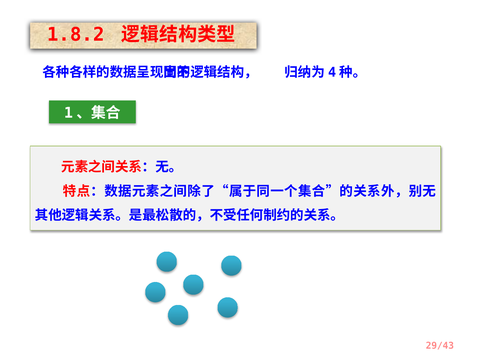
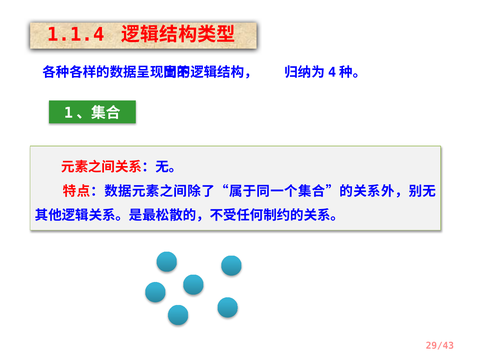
1.8.2: 1.8.2 -> 1.1.4 (76, 35)
